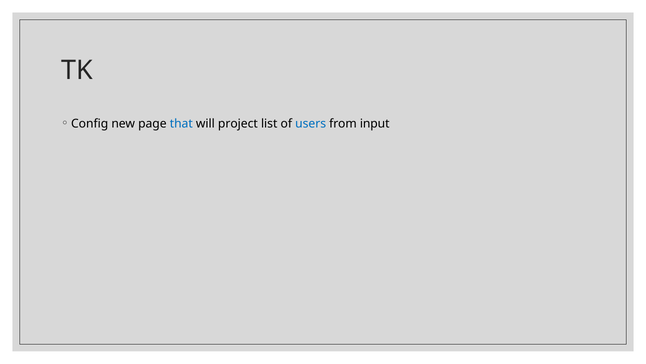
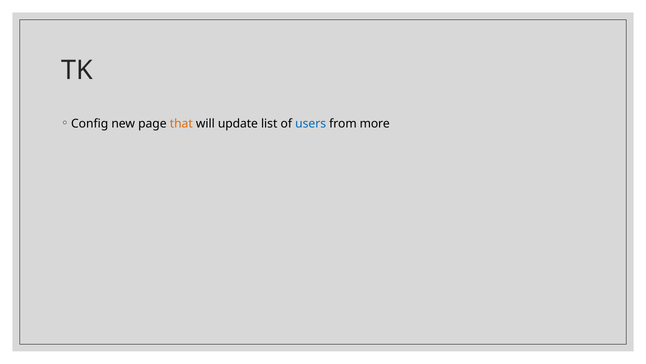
that colour: blue -> orange (181, 123)
project: project -> update (238, 123)
input: input -> more (375, 123)
